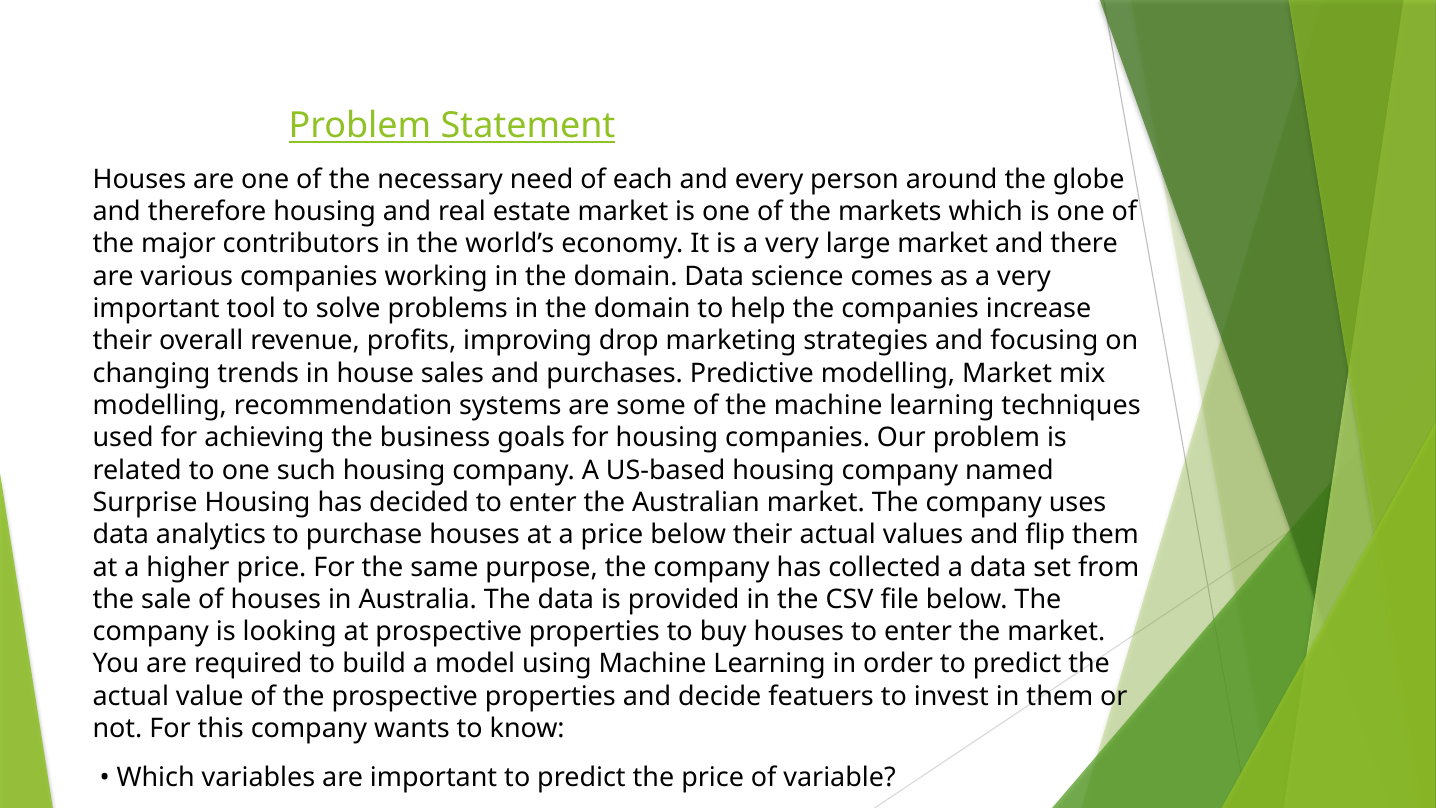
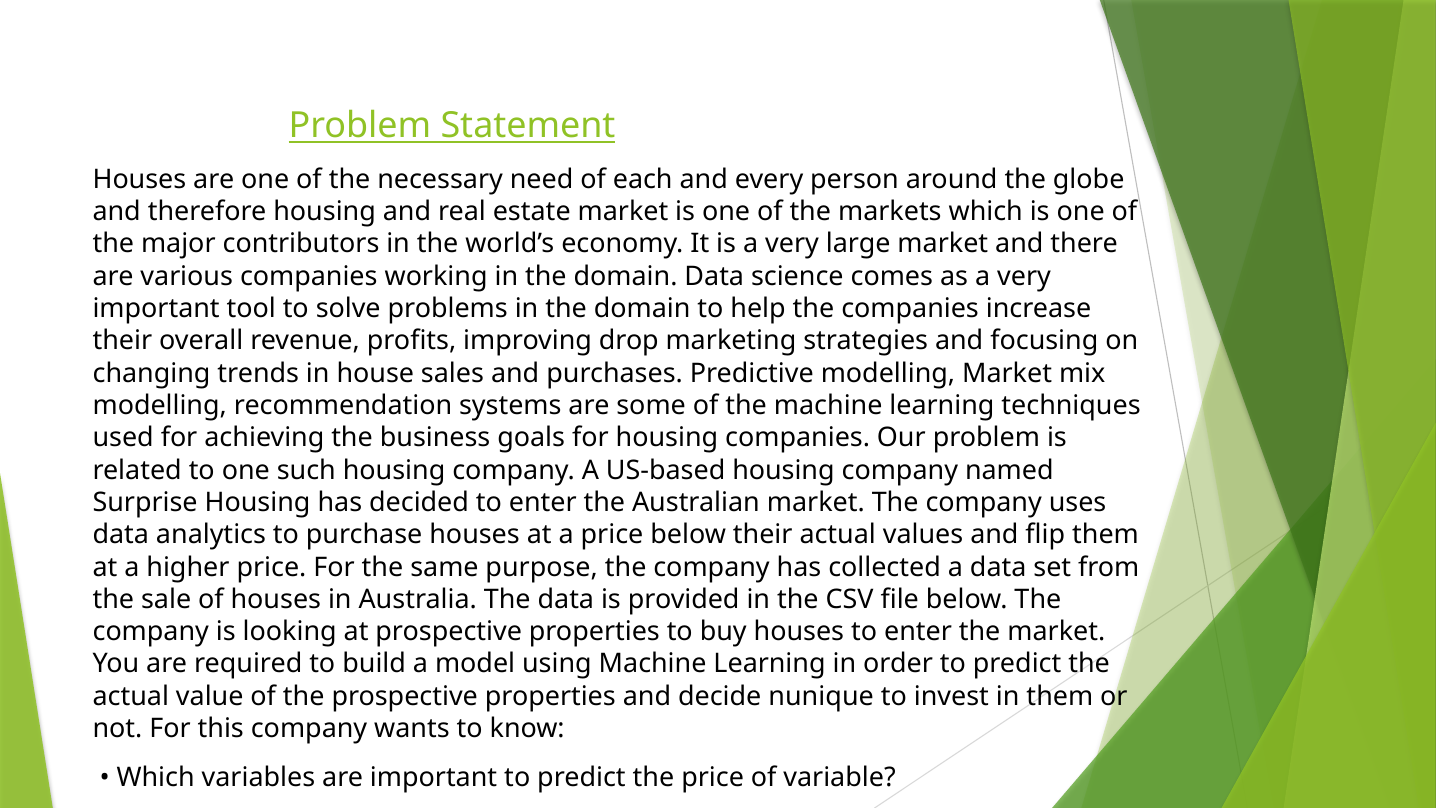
featuers: featuers -> nunique (821, 696)
